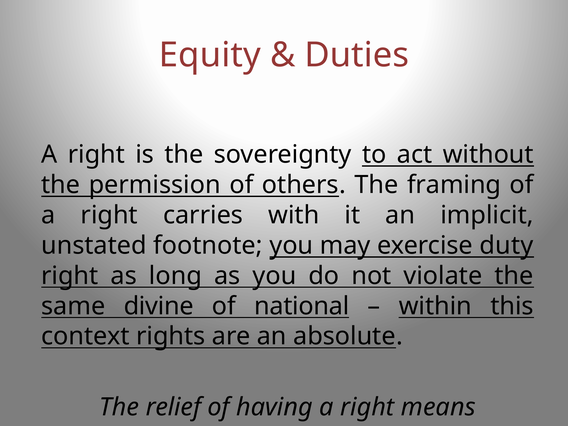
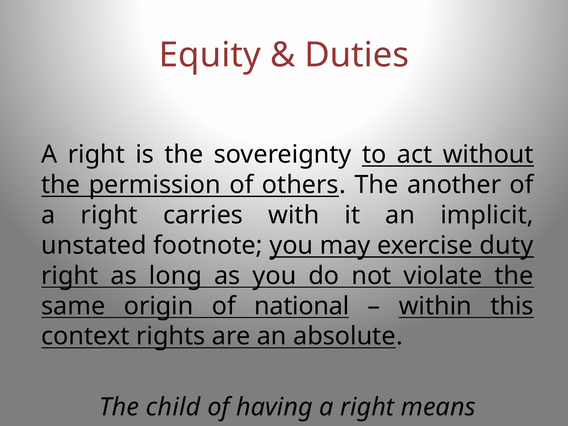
framing: framing -> another (454, 185)
divine: divine -> origin (159, 306)
relief: relief -> child (173, 407)
